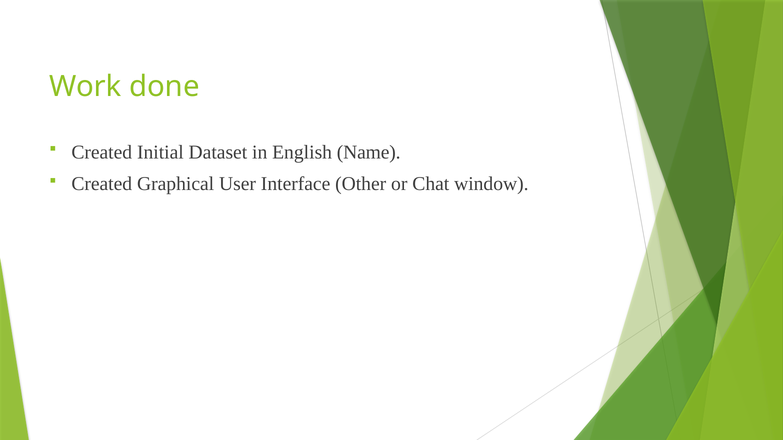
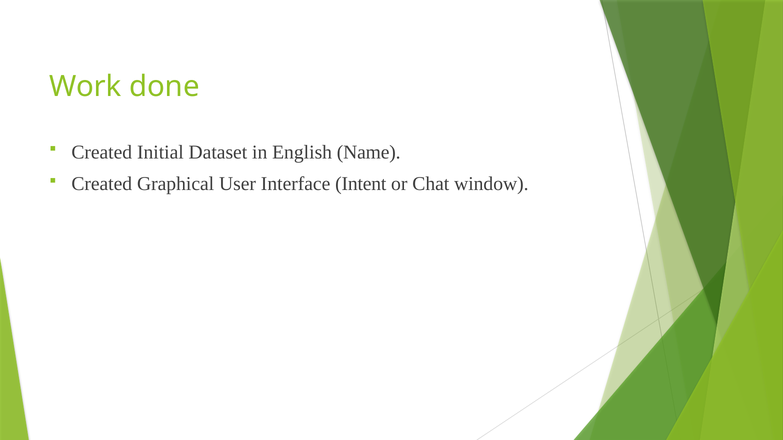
Other: Other -> Intent (361, 184)
